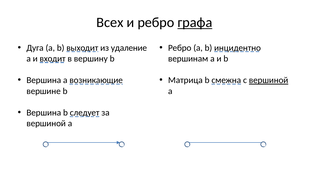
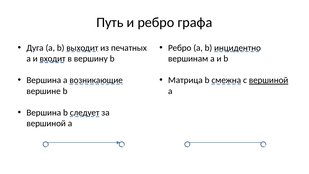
Всех: Всех -> Путь (110, 22)
графа underline: present -> none (195, 22)
удаление: удаление -> печатных (129, 48)
